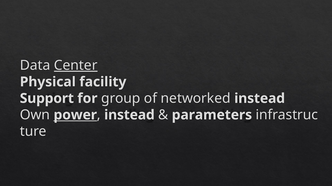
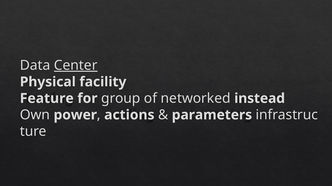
Support: Support -> Feature (47, 99)
power underline: present -> none (75, 115)
instead: instead -> actions (129, 115)
